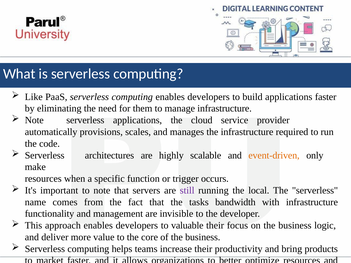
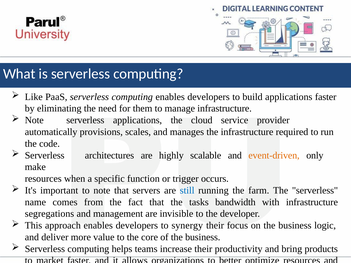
still colour: purple -> blue (187, 191)
local: local -> farm (259, 191)
functionality: functionality -> segregations (49, 214)
valuable: valuable -> synergy (187, 226)
